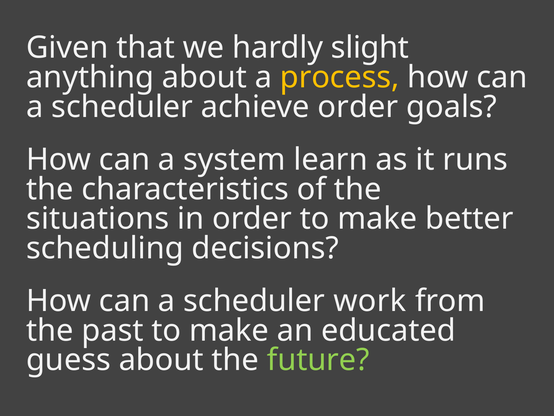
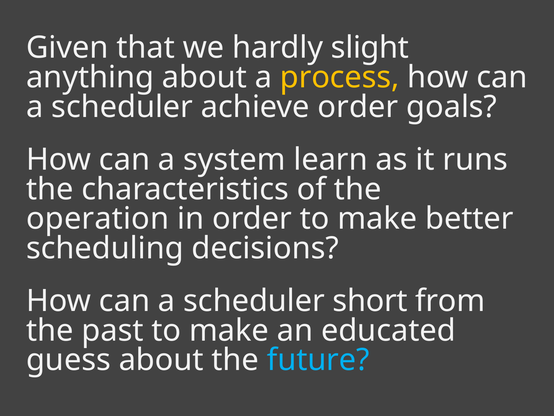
situations: situations -> operation (98, 219)
work: work -> short (370, 301)
future colour: light green -> light blue (318, 360)
